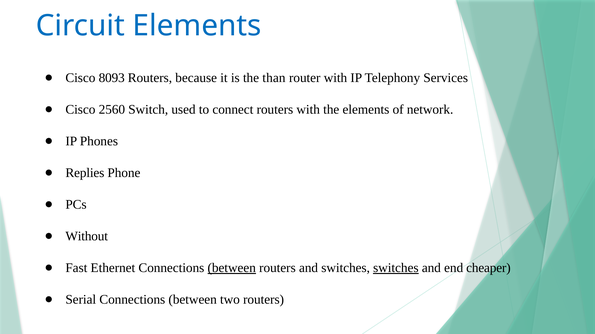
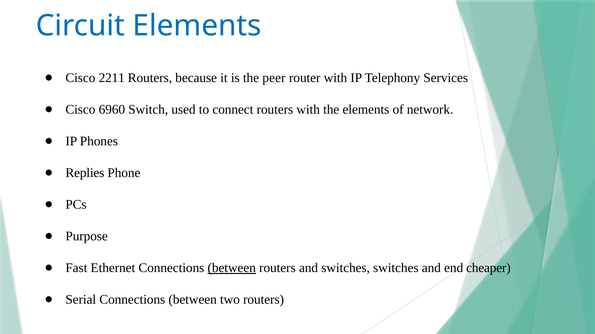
8093: 8093 -> 2211 (112, 78)
than: than -> peer (274, 78)
2560: 2560 -> 6960 (112, 110)
Without: Without -> Purpose (87, 237)
switches underline: present -> none (396, 268)
